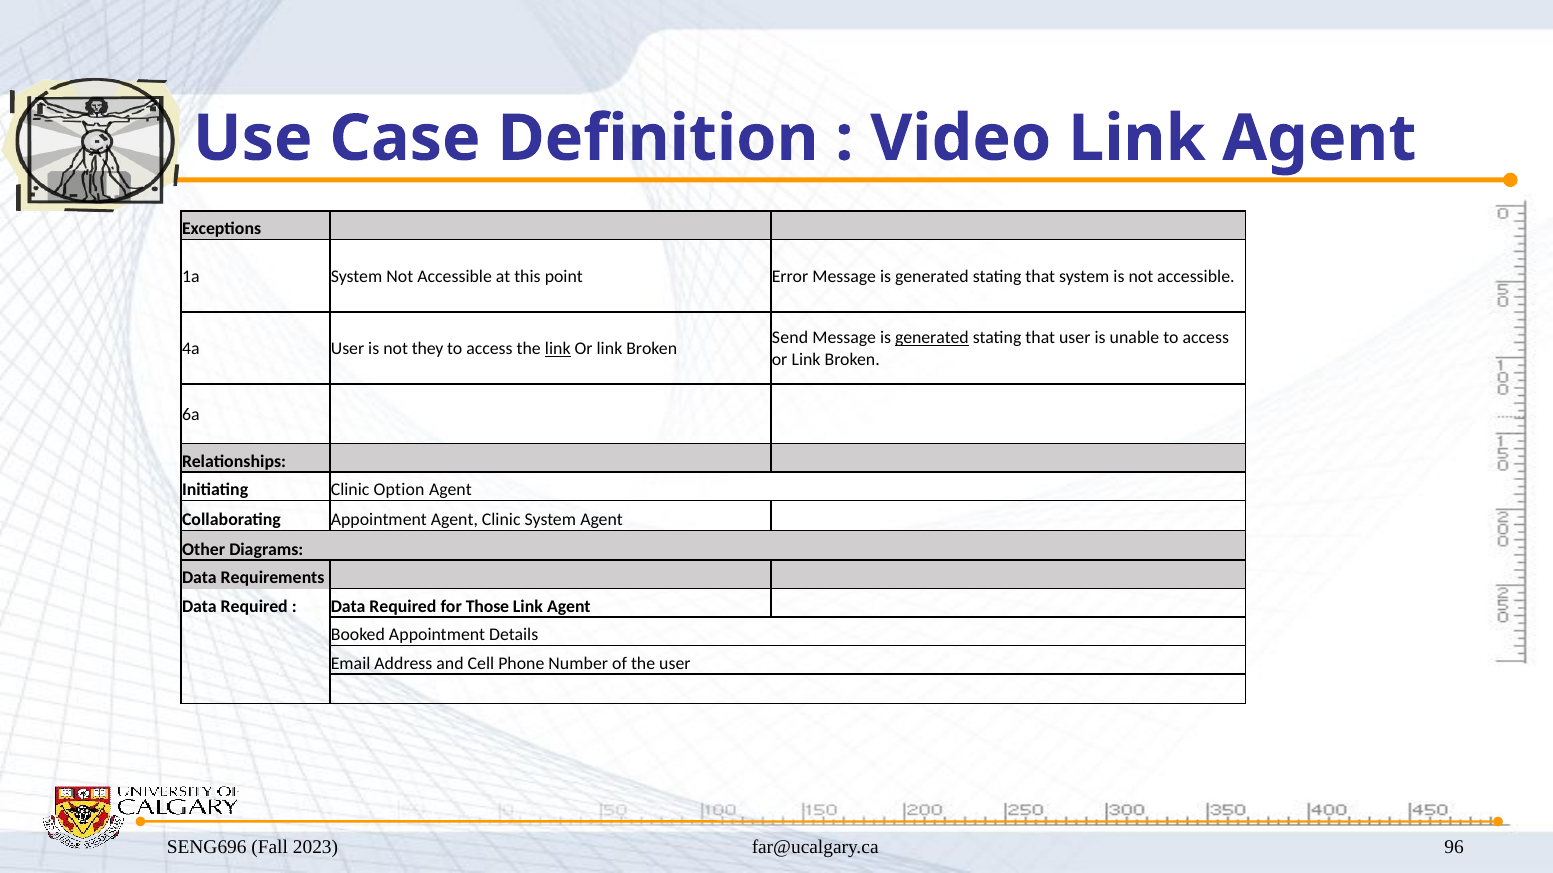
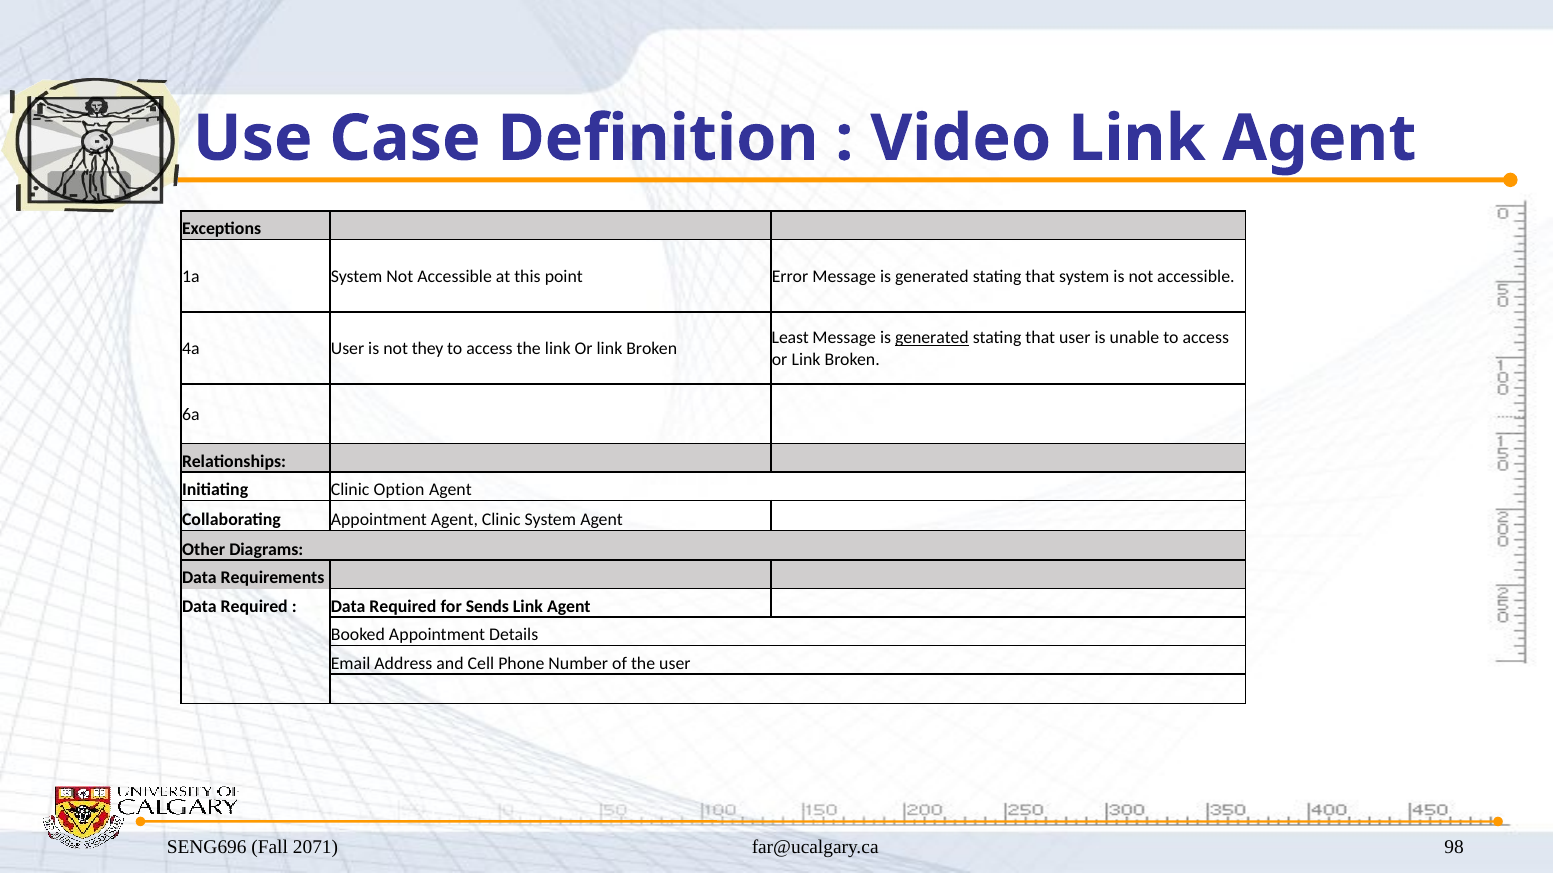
Send: Send -> Least (790, 338)
link underline: present -> none (558, 349)
Those: Those -> Sends (487, 607)
2023: 2023 -> 2071 (315, 848)
96: 96 -> 98 (1454, 848)
